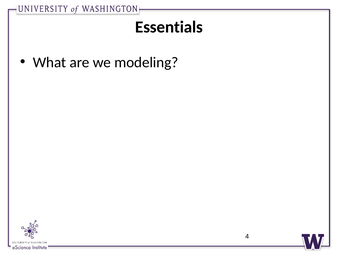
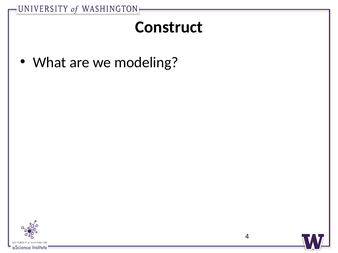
Essentials: Essentials -> Construct (169, 27)
